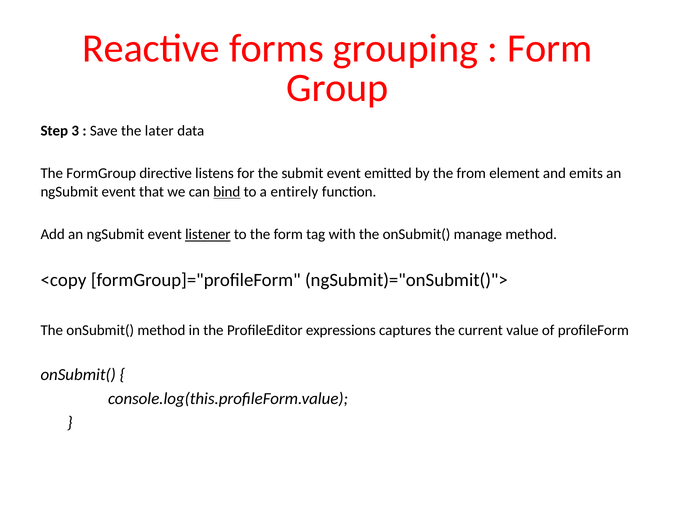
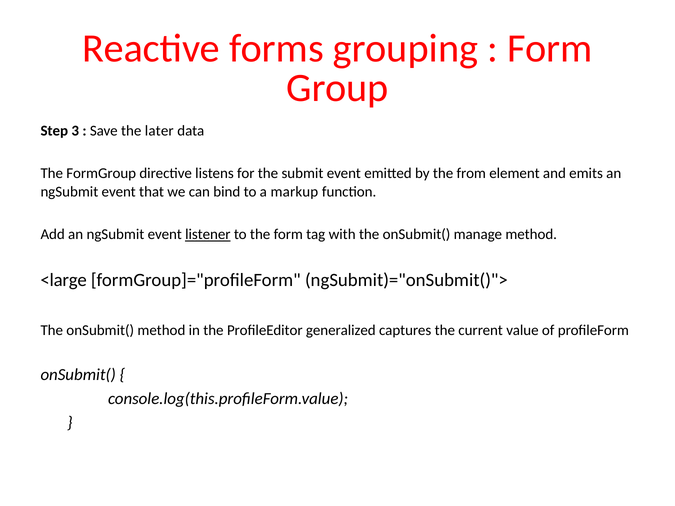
bind underline: present -> none (227, 192)
entirely: entirely -> markup (294, 192)
<copy: <copy -> <large (64, 280)
expressions: expressions -> generalized (341, 331)
